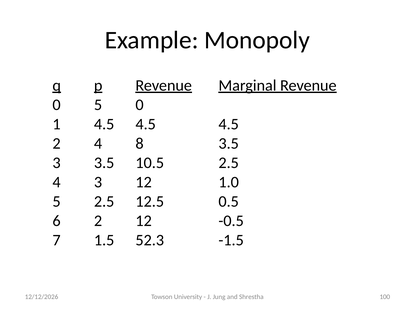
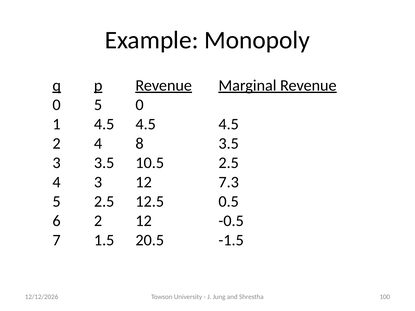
1.0: 1.0 -> 7.3 (229, 182)
52.3: 52.3 -> 20.5 (150, 240)
